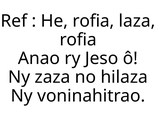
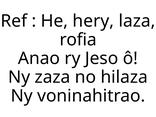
He rofia: rofia -> hery (93, 21)
